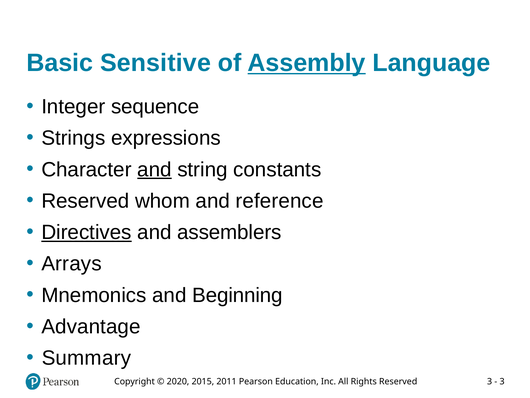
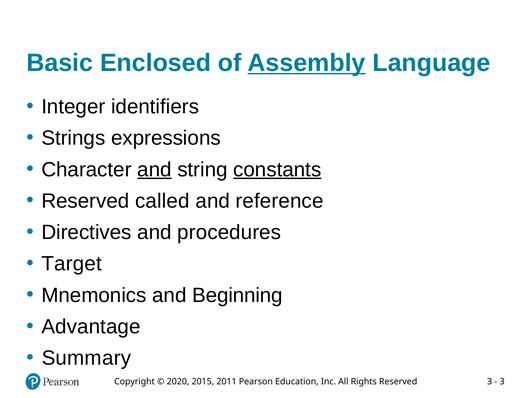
Sensitive: Sensitive -> Enclosed (156, 63)
sequence: sequence -> identifiers (155, 107)
constants underline: none -> present (277, 169)
whom: whom -> called (162, 201)
Directives underline: present -> none (86, 232)
assemblers: assemblers -> procedures (229, 232)
Arrays: Arrays -> Target (72, 263)
